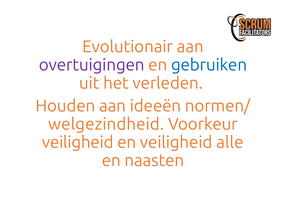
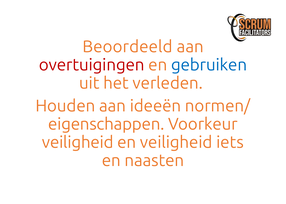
Evolutionair: Evolutionair -> Beoordeeld (128, 47)
overtuigingen colour: purple -> red (92, 65)
welgezindheid: welgezindheid -> eigenschappen (106, 124)
alle: alle -> iets (230, 142)
